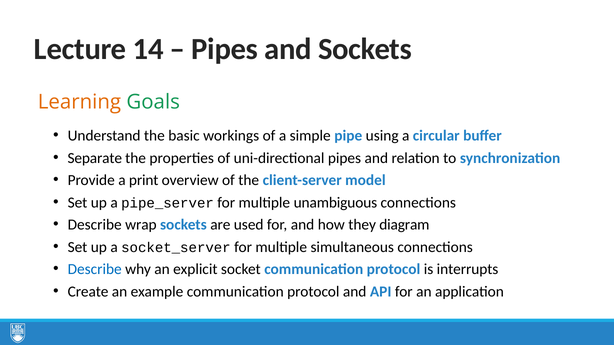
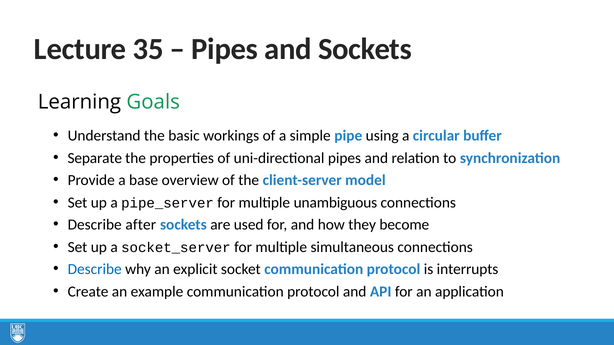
14: 14 -> 35 (148, 49)
Learning colour: orange -> black (79, 102)
print: print -> base (144, 180)
wrap: wrap -> after (141, 225)
diagram: diagram -> become (404, 225)
